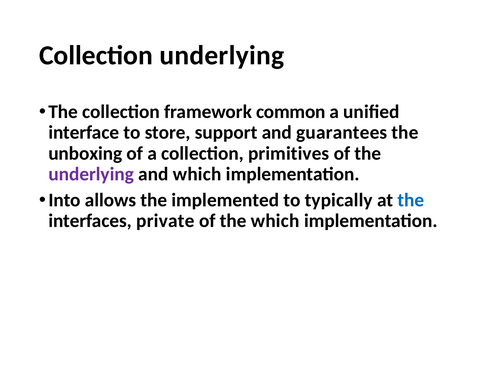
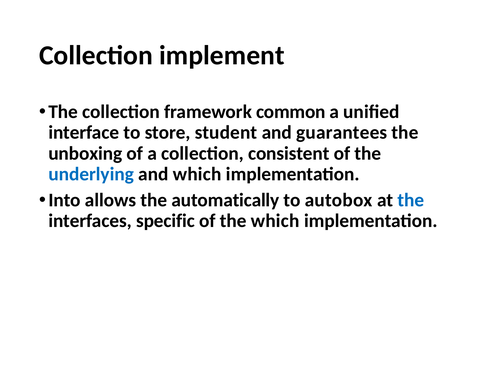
Collection underlying: underlying -> implement (222, 56)
support: support -> student (226, 133)
primitives: primitives -> consistent (289, 153)
underlying colour: purple -> blue (91, 174)
implemented: implemented -> automatically (225, 200)
typically: typically -> autobox (339, 200)
private: private -> specific (166, 221)
